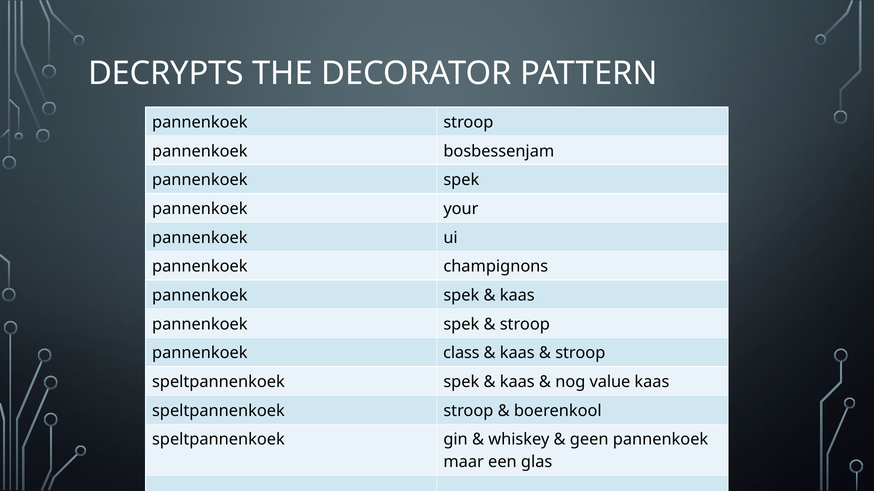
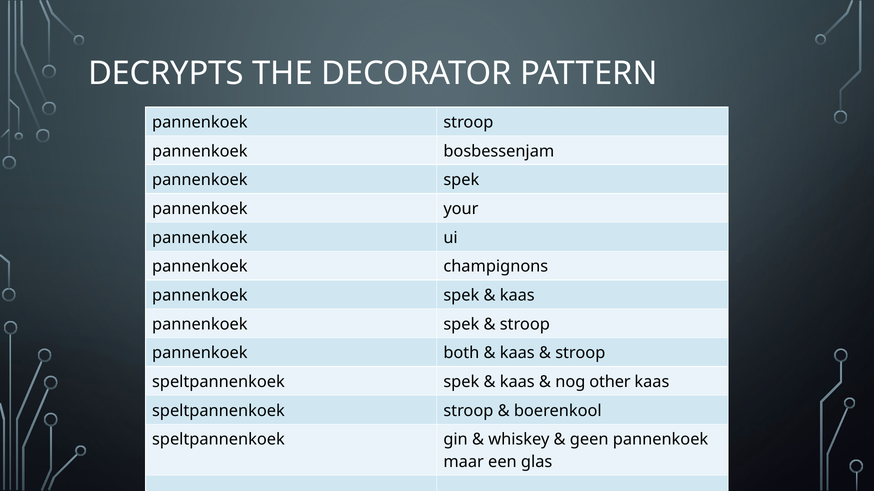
class: class -> both (461, 353)
value: value -> other (610, 382)
